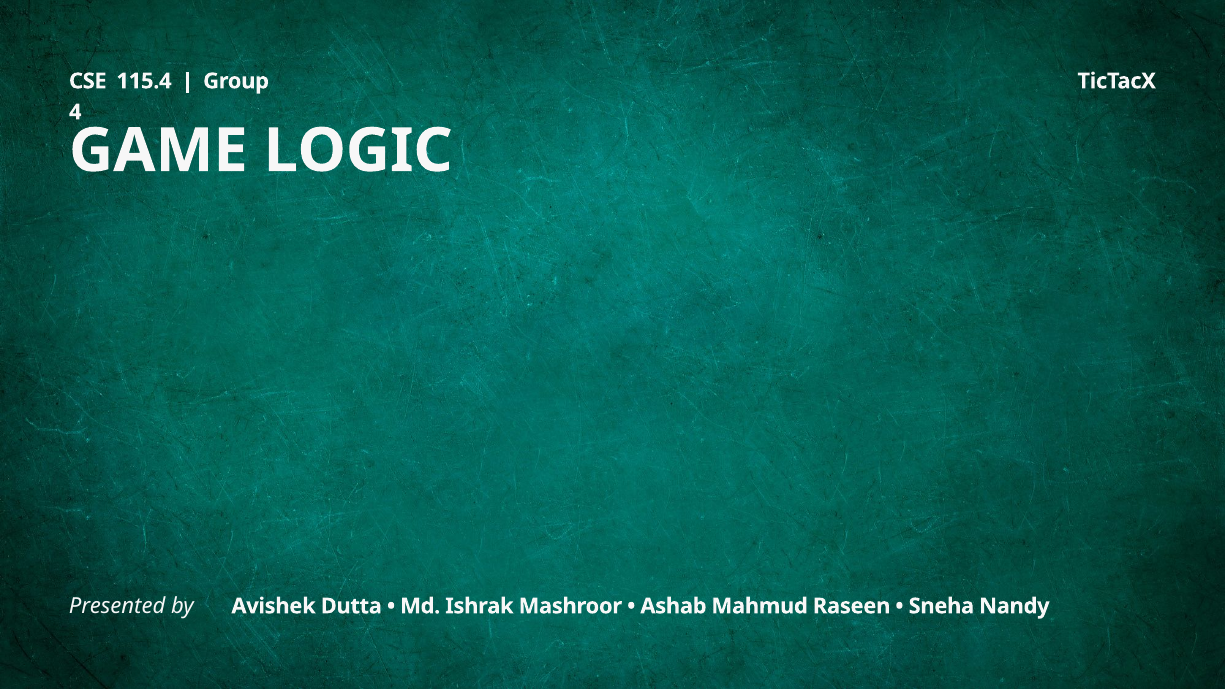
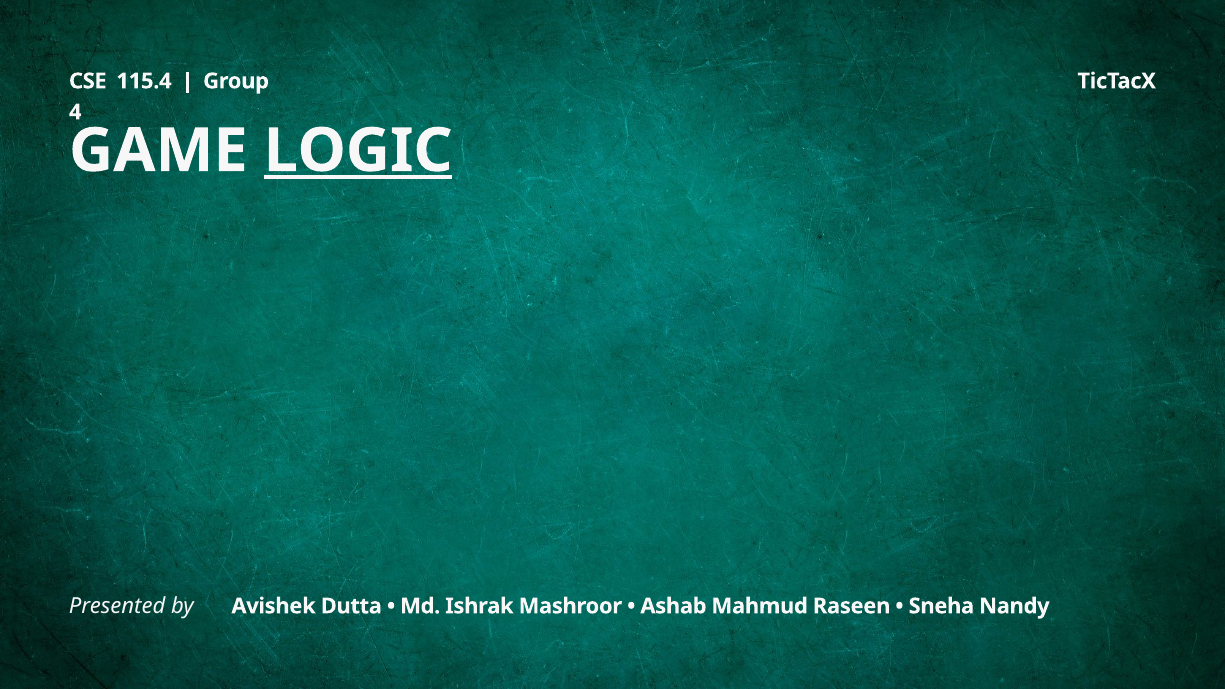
LOGIC underline: none -> present (358, 151)
